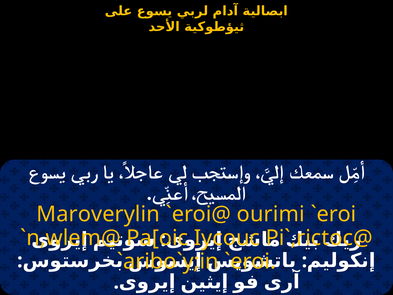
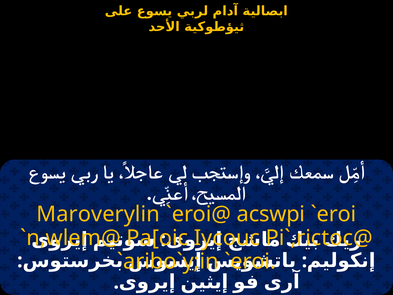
ourimi: ourimi -> acswpi (271, 214)
